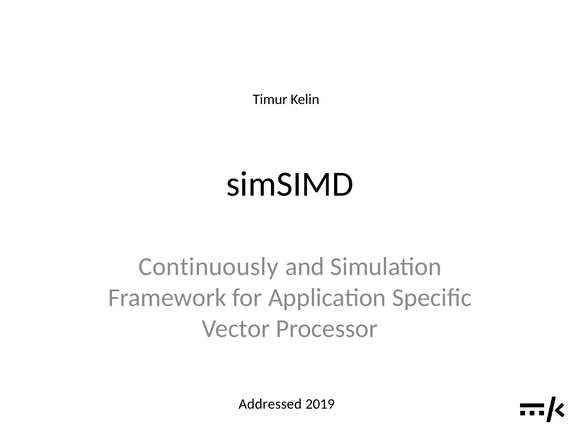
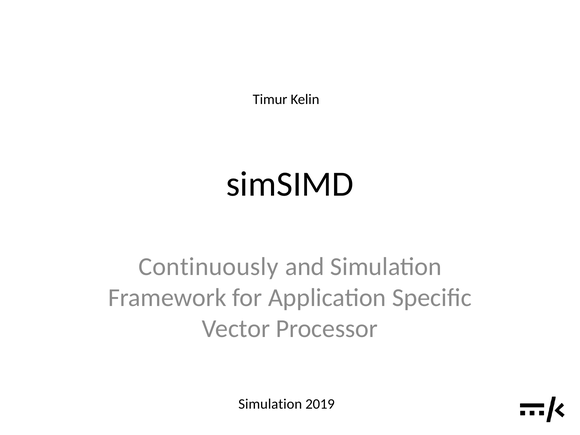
Addressed: Addressed -> Simulation (270, 404)
